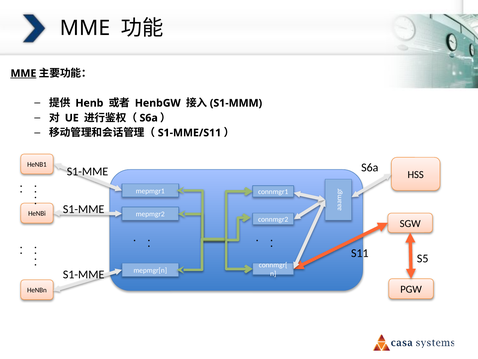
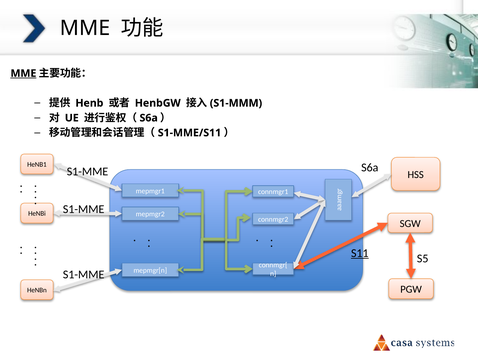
S11 underline: none -> present (360, 253)
